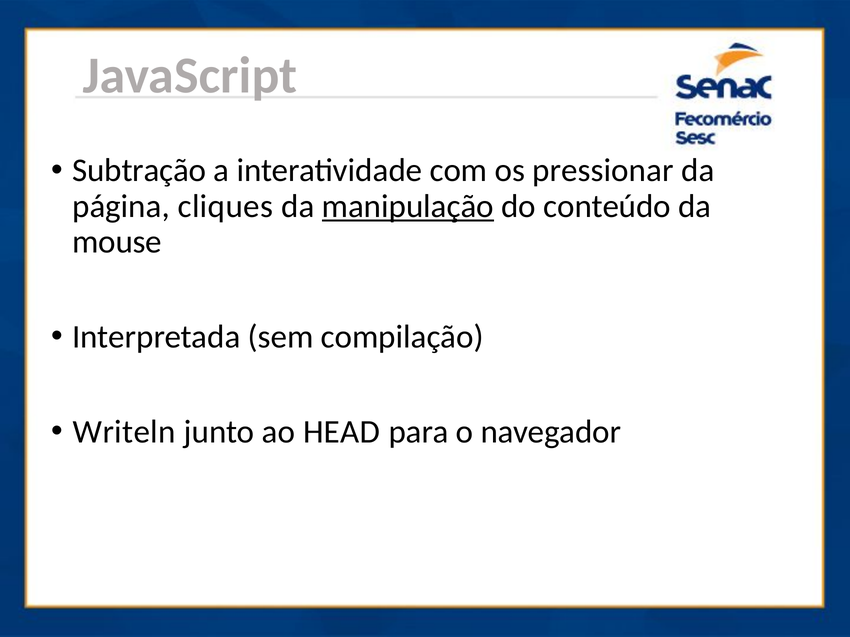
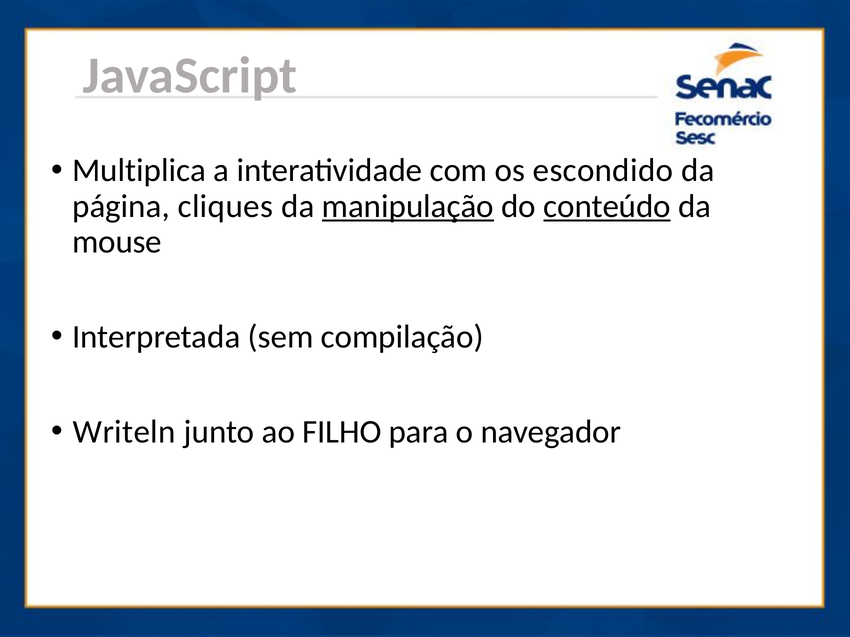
Subtração: Subtração -> Multiplica (139, 171)
pressionar: pressionar -> escondido (603, 171)
conteúdo underline: none -> present (607, 206)
HEAD: HEAD -> FILHO (342, 432)
